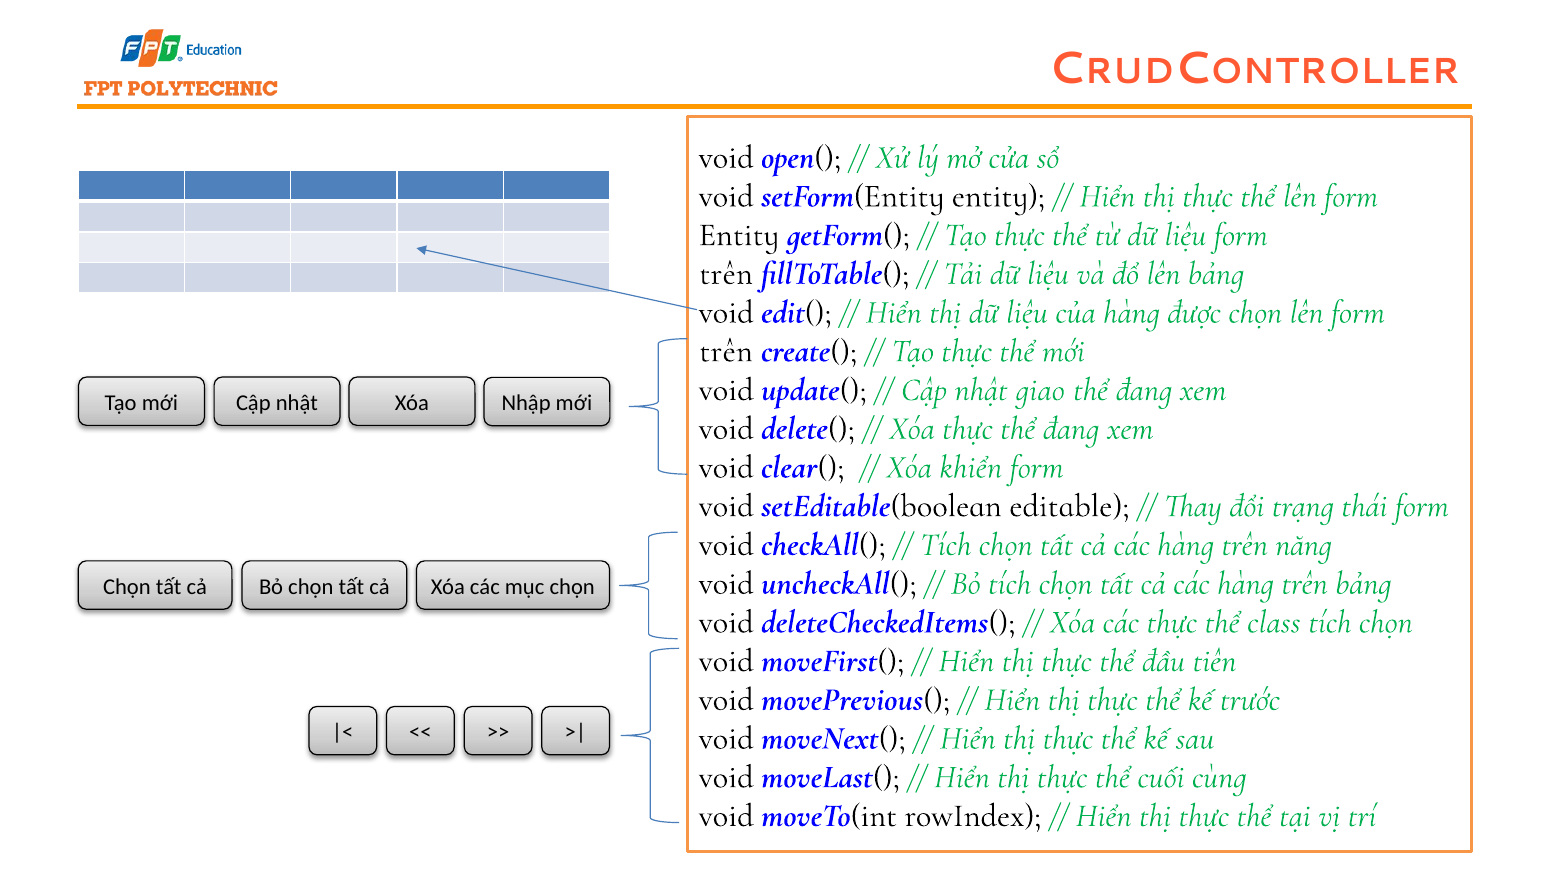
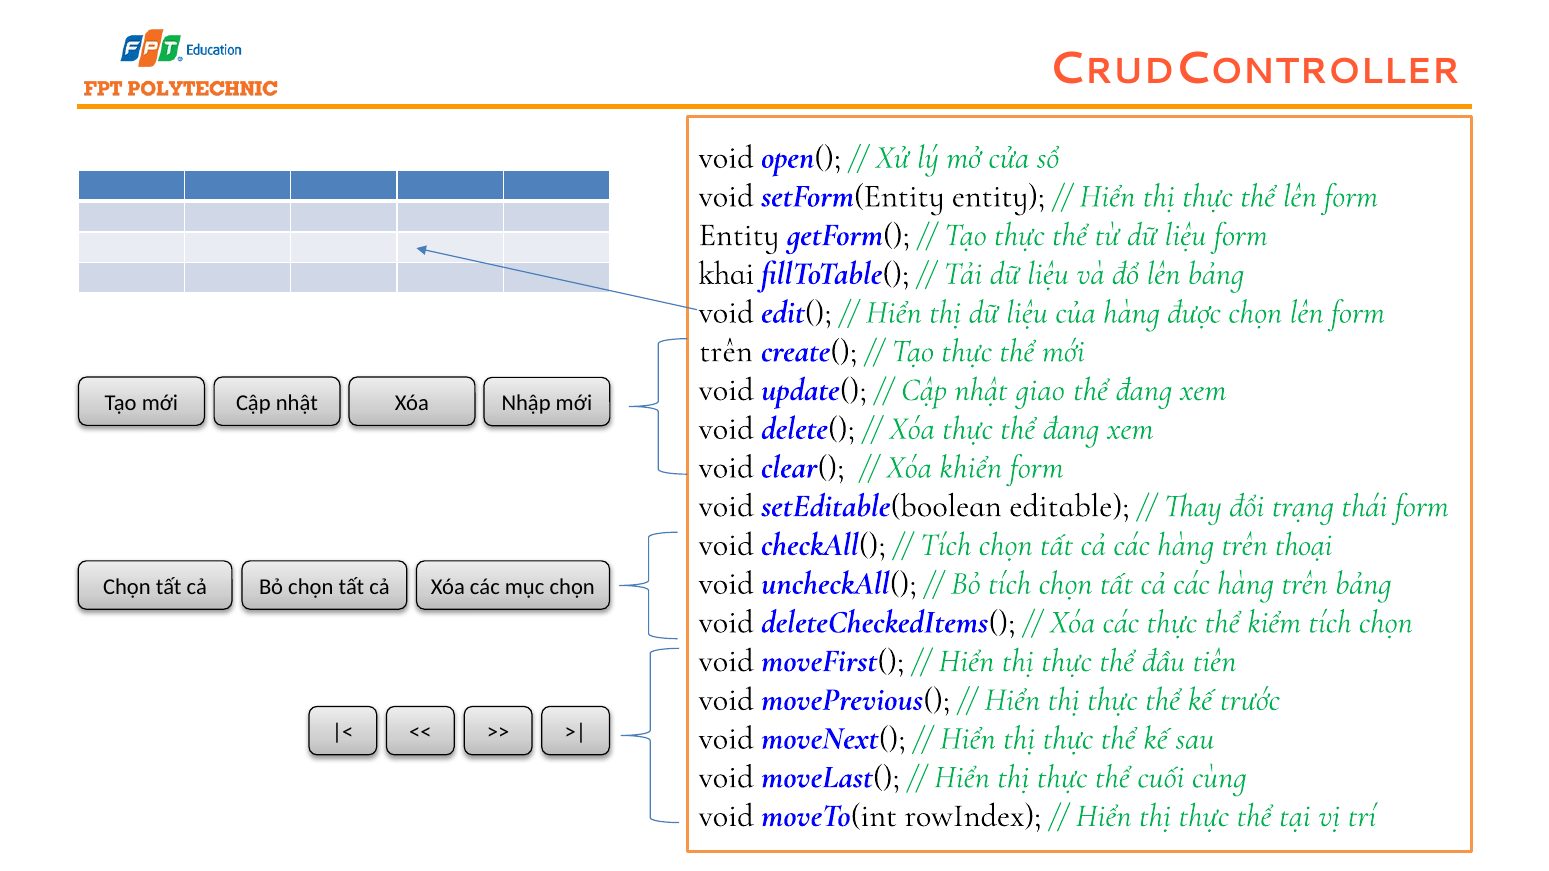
trên: trên -> khai (726, 273)
năng: năng -> thoại (1304, 544)
class: class -> kiểm (1274, 622)
